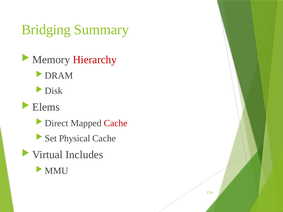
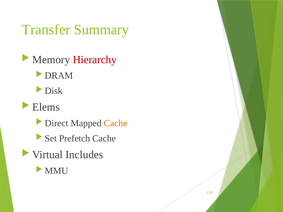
Bridging: Bridging -> Transfer (46, 30)
Cache colour: red -> orange (116, 123)
Physical: Physical -> Prefetch (75, 139)
